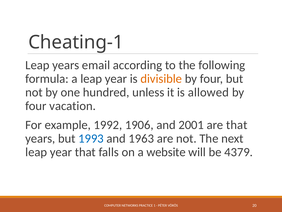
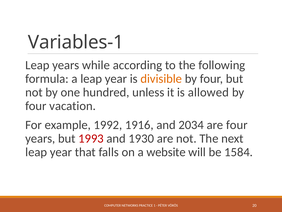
Cheating-1: Cheating-1 -> Variables-1 (76, 42)
email: email -> while (96, 65)
1906: 1906 -> 1916 (139, 125)
2001: 2001 -> 2034 (191, 125)
are that: that -> four (237, 125)
1993 colour: blue -> red (91, 138)
1963: 1963 -> 1930 (141, 138)
4379: 4379 -> 1584 (239, 152)
